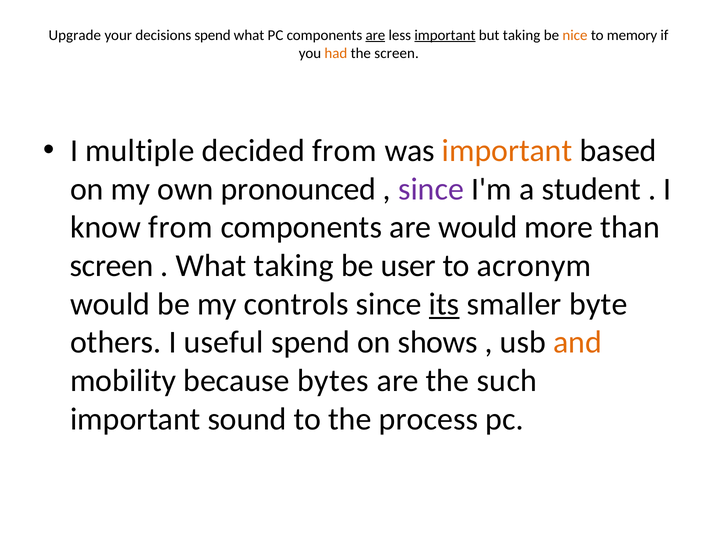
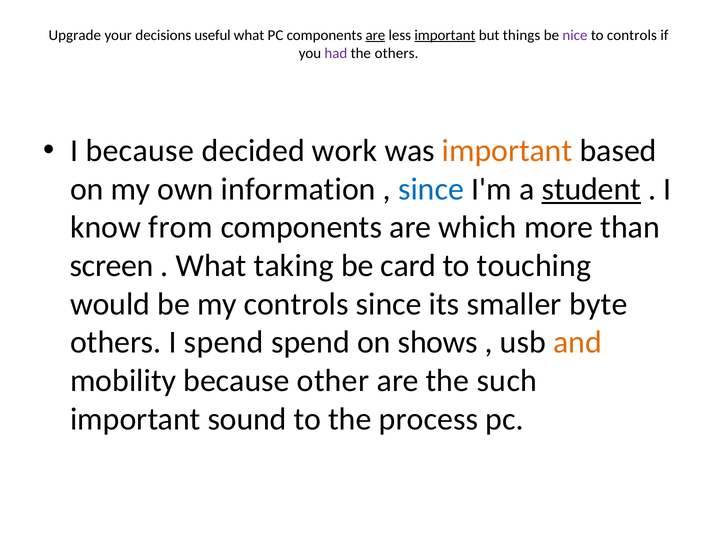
decisions spend: spend -> useful (213, 35)
but taking: taking -> things (522, 35)
nice colour: orange -> purple (575, 35)
to memory: memory -> controls (632, 35)
had colour: orange -> purple (336, 53)
the screen: screen -> others (397, 53)
I multiple: multiple -> because (140, 151)
decided from: from -> work (345, 151)
pronounced: pronounced -> information (298, 189)
since colour: purple -> blue (431, 189)
student underline: none -> present (591, 189)
are would: would -> which (478, 227)
user: user -> card (408, 266)
acronym: acronym -> touching (534, 266)
its underline: present -> none (444, 304)
I useful: useful -> spend (224, 342)
bytes: bytes -> other (333, 380)
